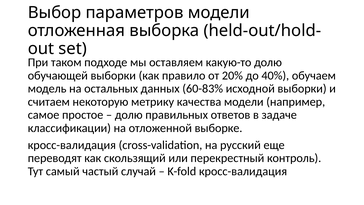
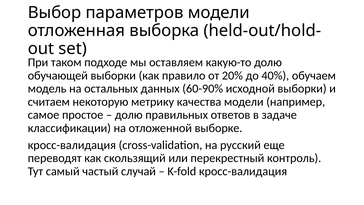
60-83%: 60-83% -> 60-90% (203, 89)
